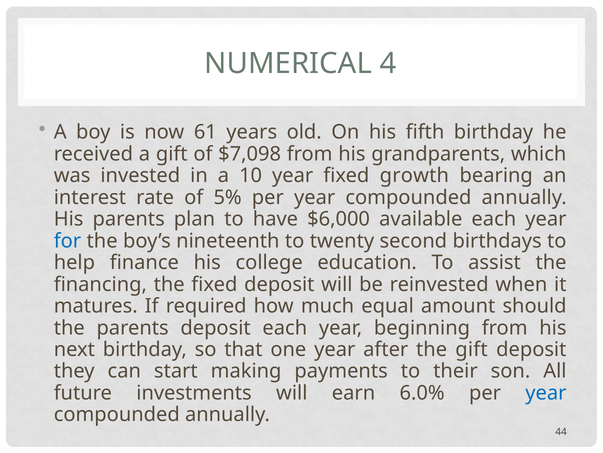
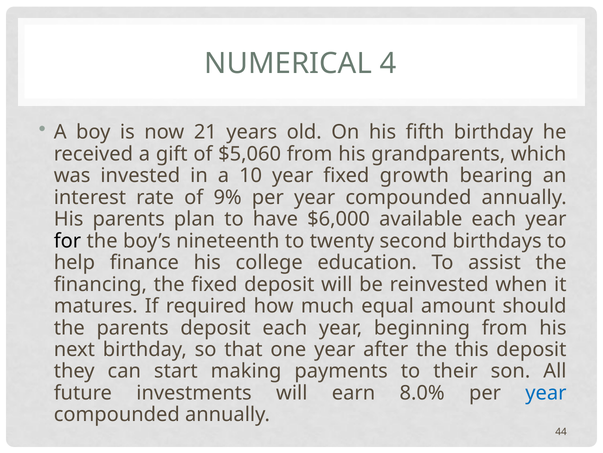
61: 61 -> 21 (205, 132)
$7,098: $7,098 -> $5,060 (250, 154)
5%: 5% -> 9% (228, 197)
for colour: blue -> black (67, 241)
the gift: gift -> this (472, 349)
6.0%: 6.0% -> 8.0% (422, 392)
